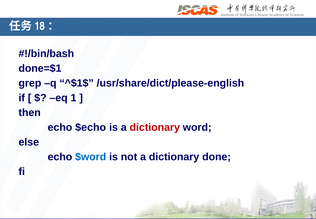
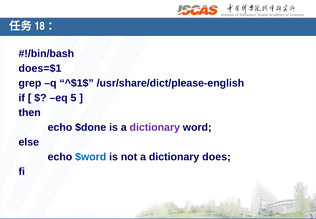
done=$1: done=$1 -> does=$1 (40, 68)
1: 1 -> 5 (74, 98)
$echo: $echo -> $done (91, 127)
dictionary colour: red -> purple (155, 127)
done: done -> does (216, 157)
